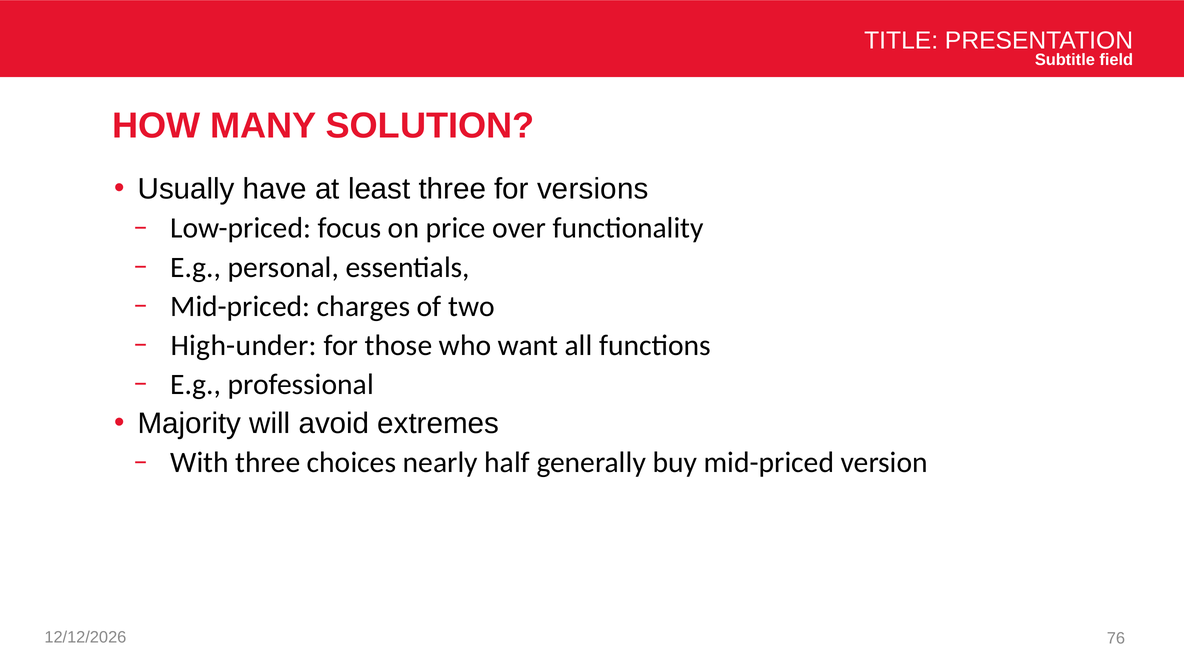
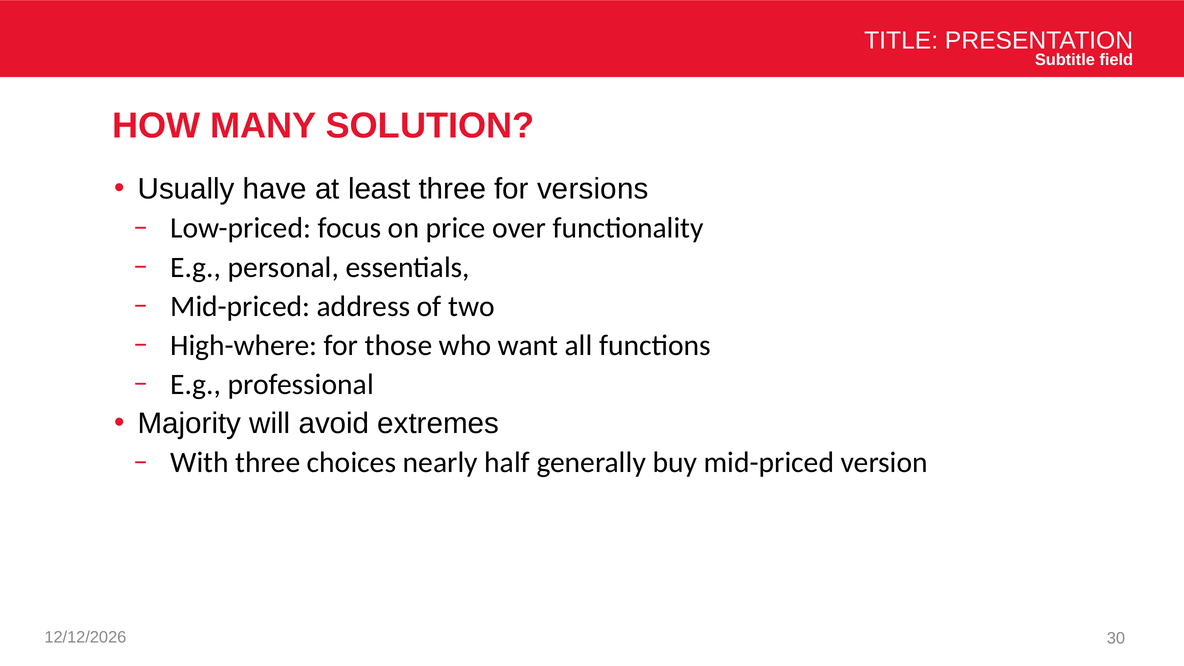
charges: charges -> address (364, 306)
High-under: High-under -> High-where (244, 345)
76: 76 -> 30 (1116, 639)
